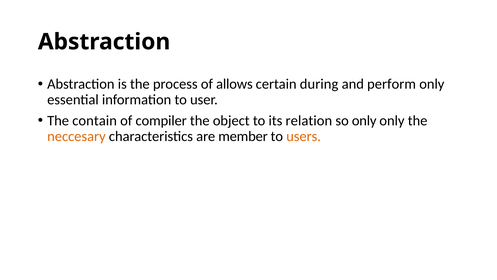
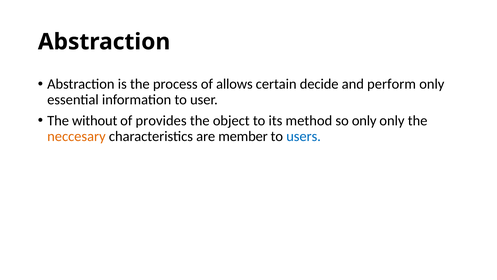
during: during -> decide (319, 84)
contain: contain -> without (95, 121)
compiler: compiler -> provides (161, 121)
relation: relation -> method (309, 121)
users colour: orange -> blue (304, 136)
